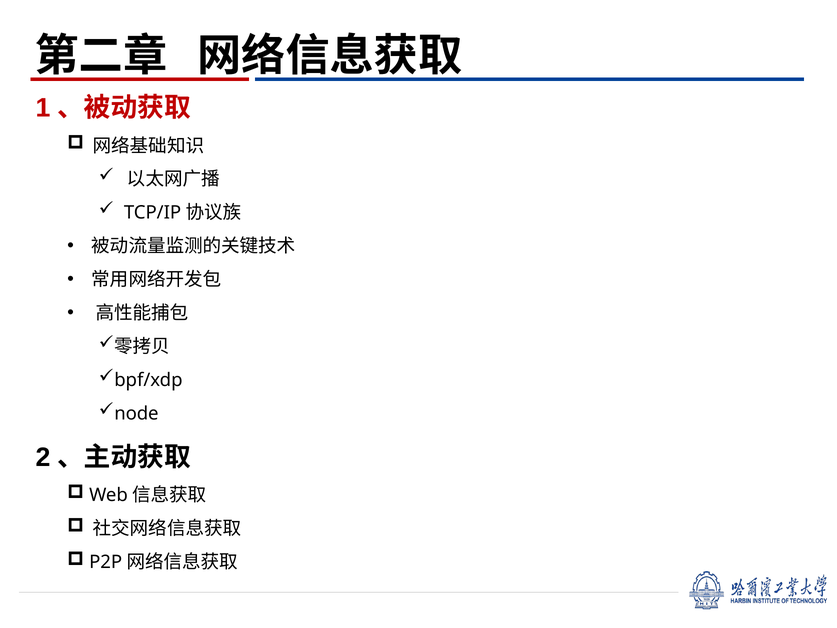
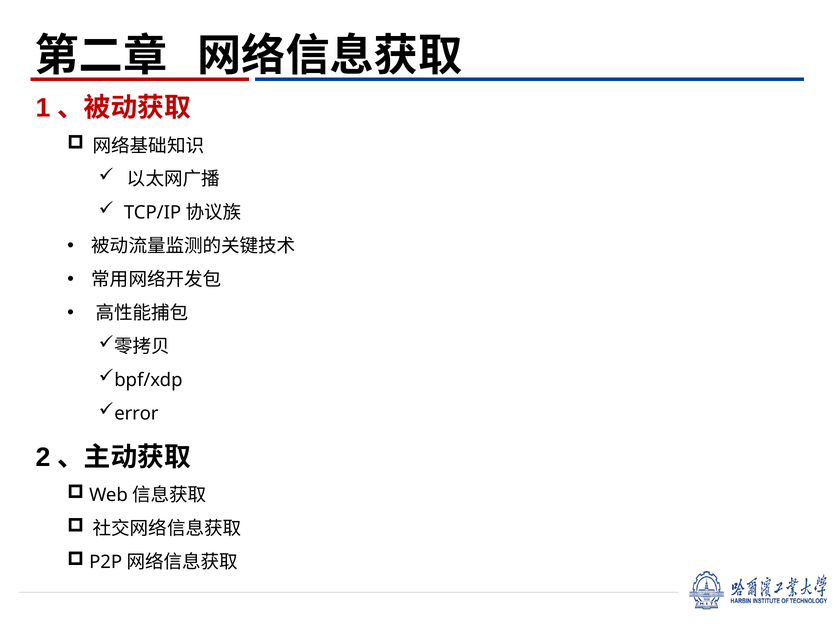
node: node -> error (136, 413)
